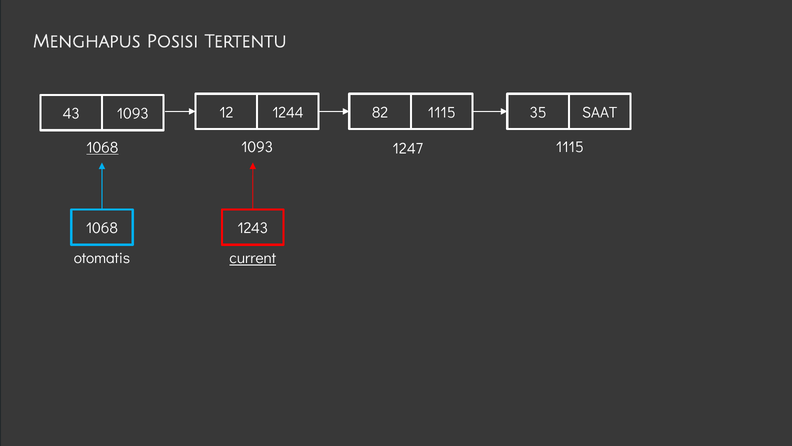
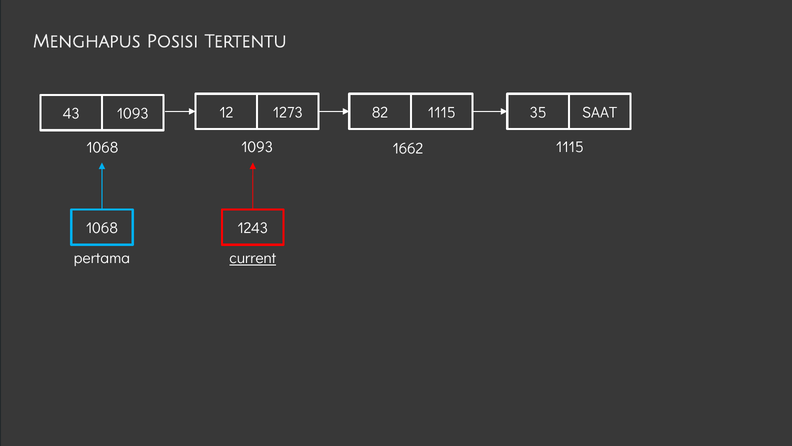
1244: 1244 -> 1273 (288, 112)
1068 underline: present -> none (102, 147)
1247: 1247 -> 1662 (408, 148)
otomatis: otomatis -> pertama (102, 258)
